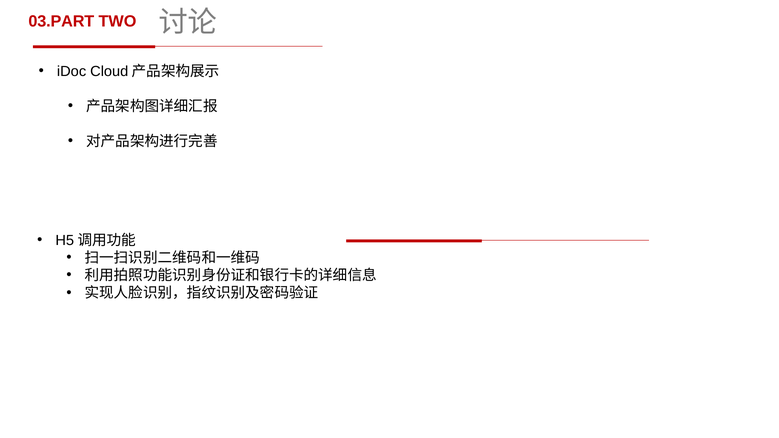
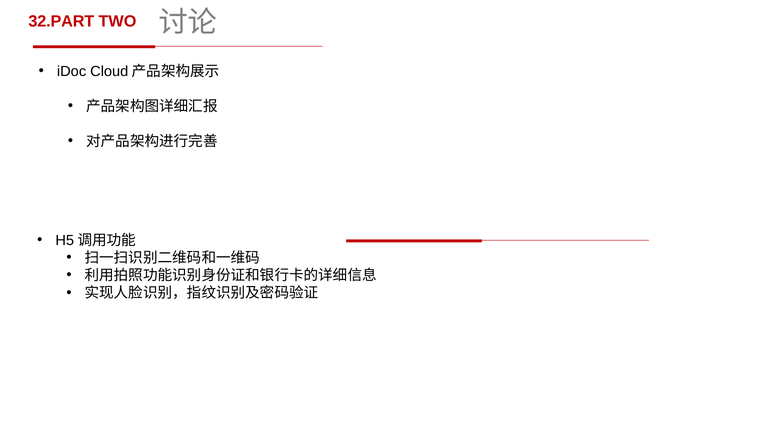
03.PART: 03.PART -> 32.PART (61, 21)
